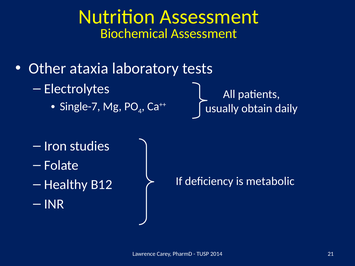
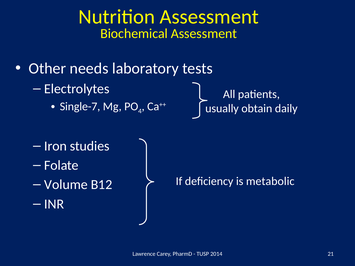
ataxia: ataxia -> needs (89, 69)
Healthy: Healthy -> Volume (66, 185)
